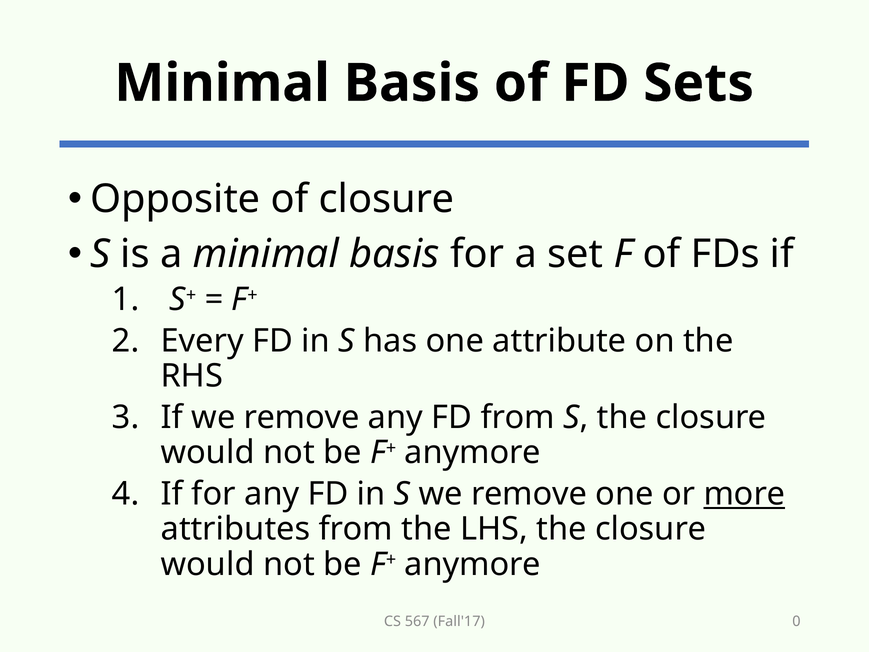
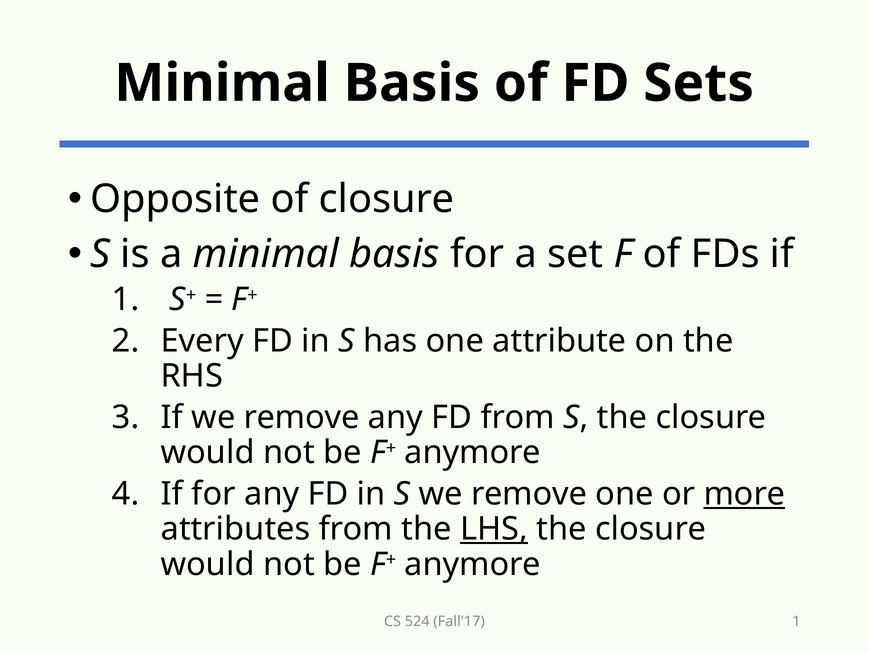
LHS underline: none -> present (494, 529)
567: 567 -> 524 (417, 621)
Fall'17 0: 0 -> 1 (796, 621)
